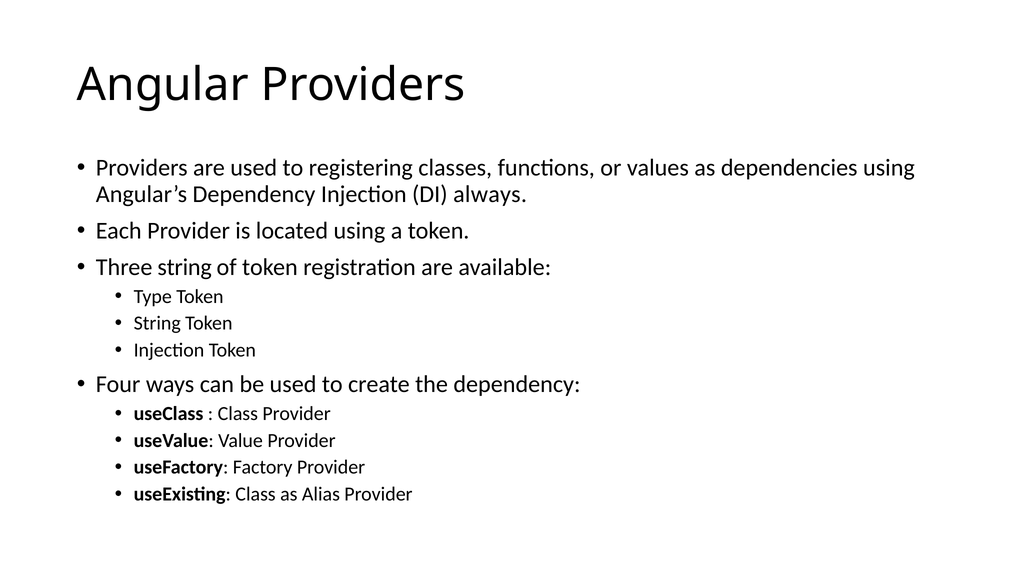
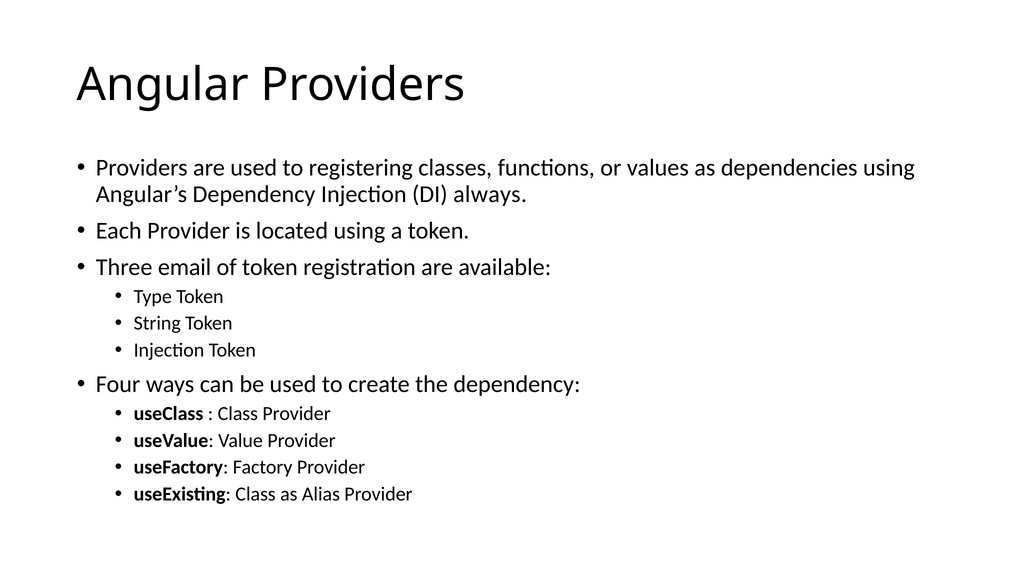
Three string: string -> email (185, 267)
